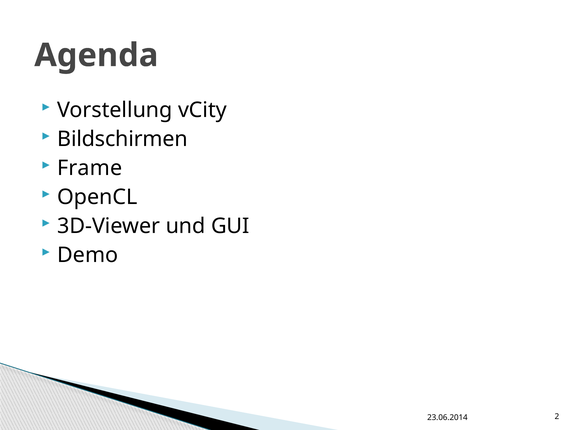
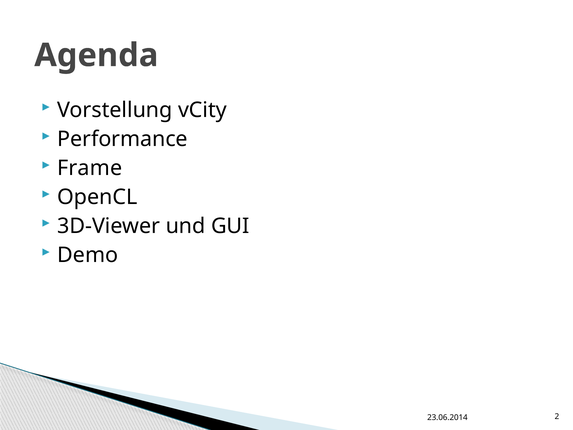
Bildschirmen: Bildschirmen -> Performance (122, 139)
